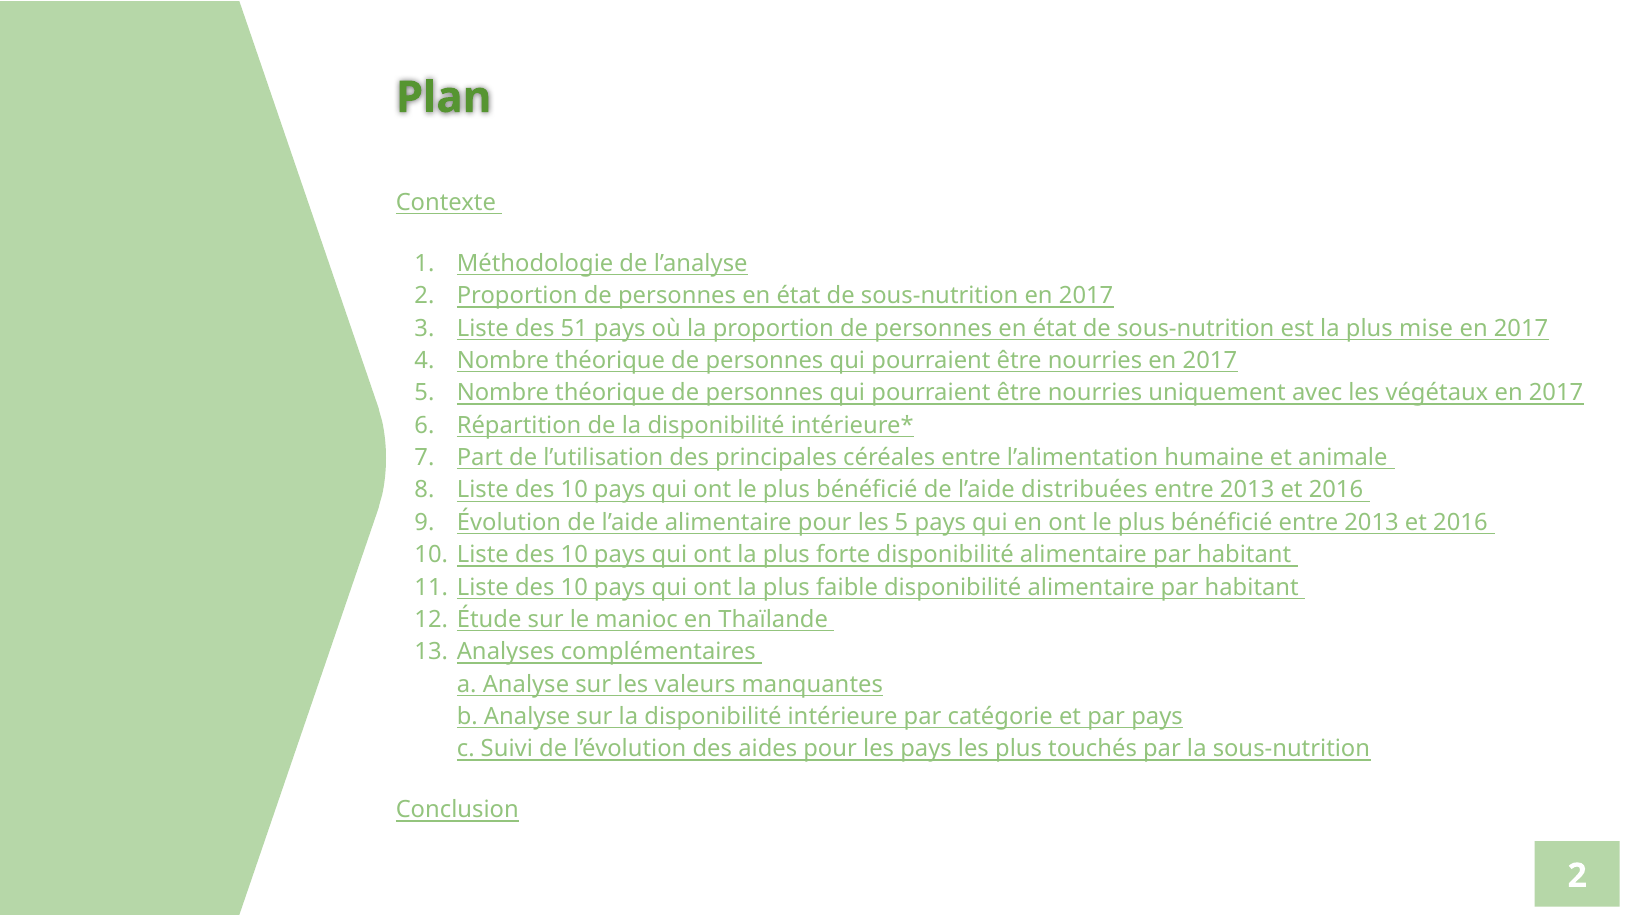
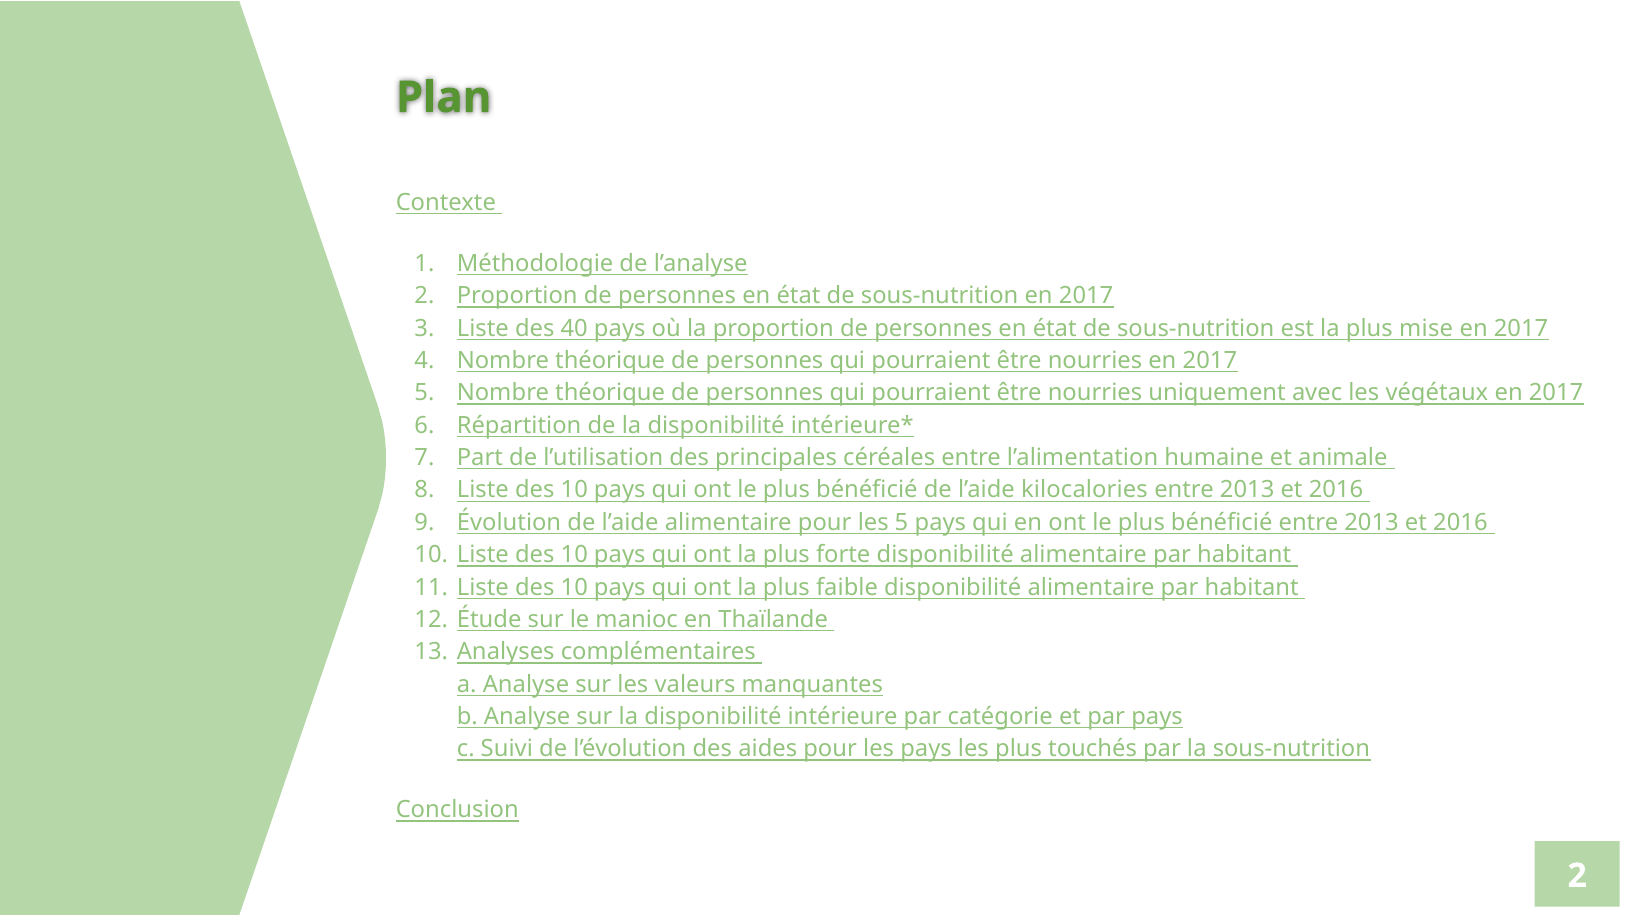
51: 51 -> 40 (574, 328)
distribuées: distribuées -> kilocalories (1084, 490)
